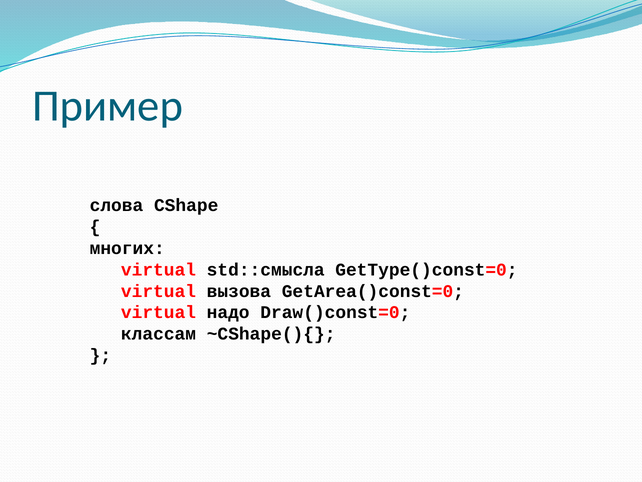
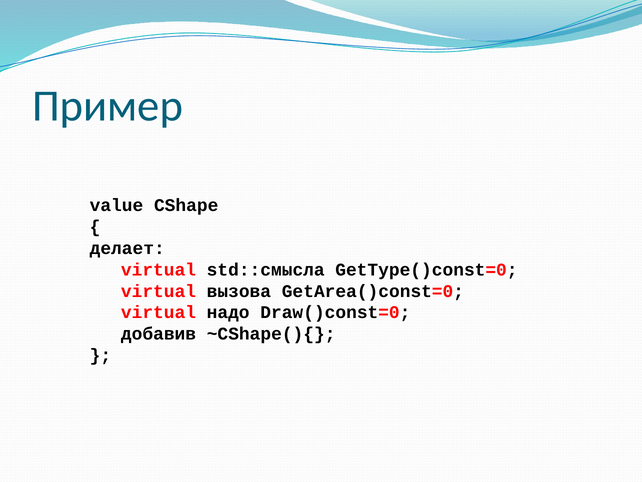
слова: слова -> value (116, 205)
многих: многих -> делает (127, 248)
классам: классам -> добавив (159, 334)
